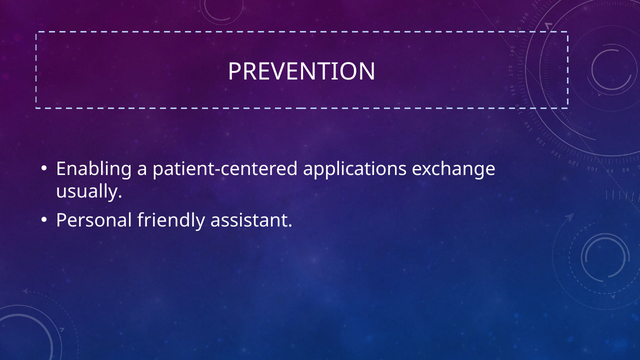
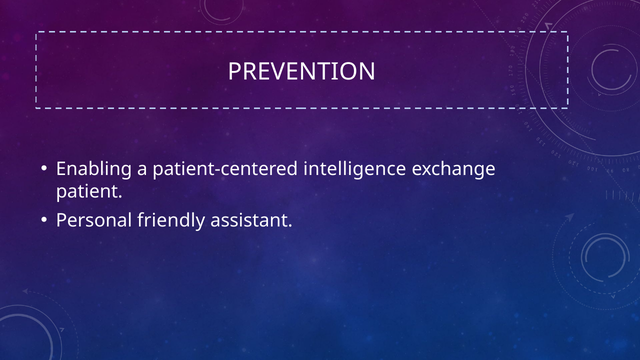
applications: applications -> intelligence (355, 169)
usually: usually -> patient (89, 192)
